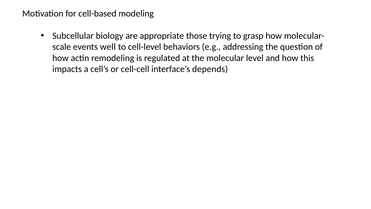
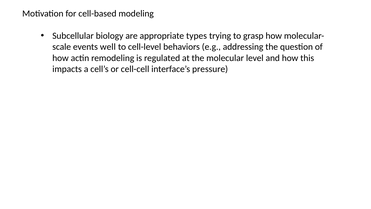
those: those -> types (197, 36)
depends: depends -> pressure (210, 69)
